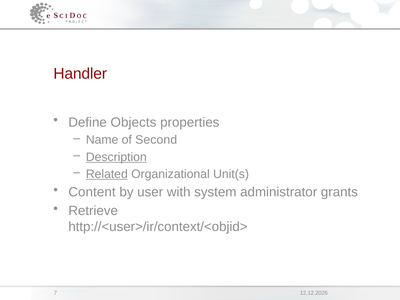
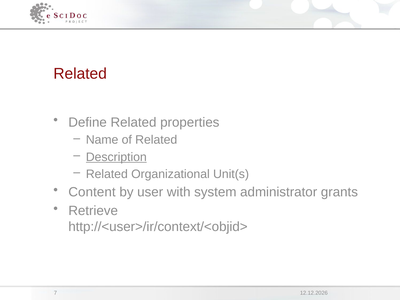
Handler: Handler -> Related (80, 74)
Define Objects: Objects -> Related (134, 122)
of Second: Second -> Related (156, 140)
Related underline: present -> none (107, 174)
